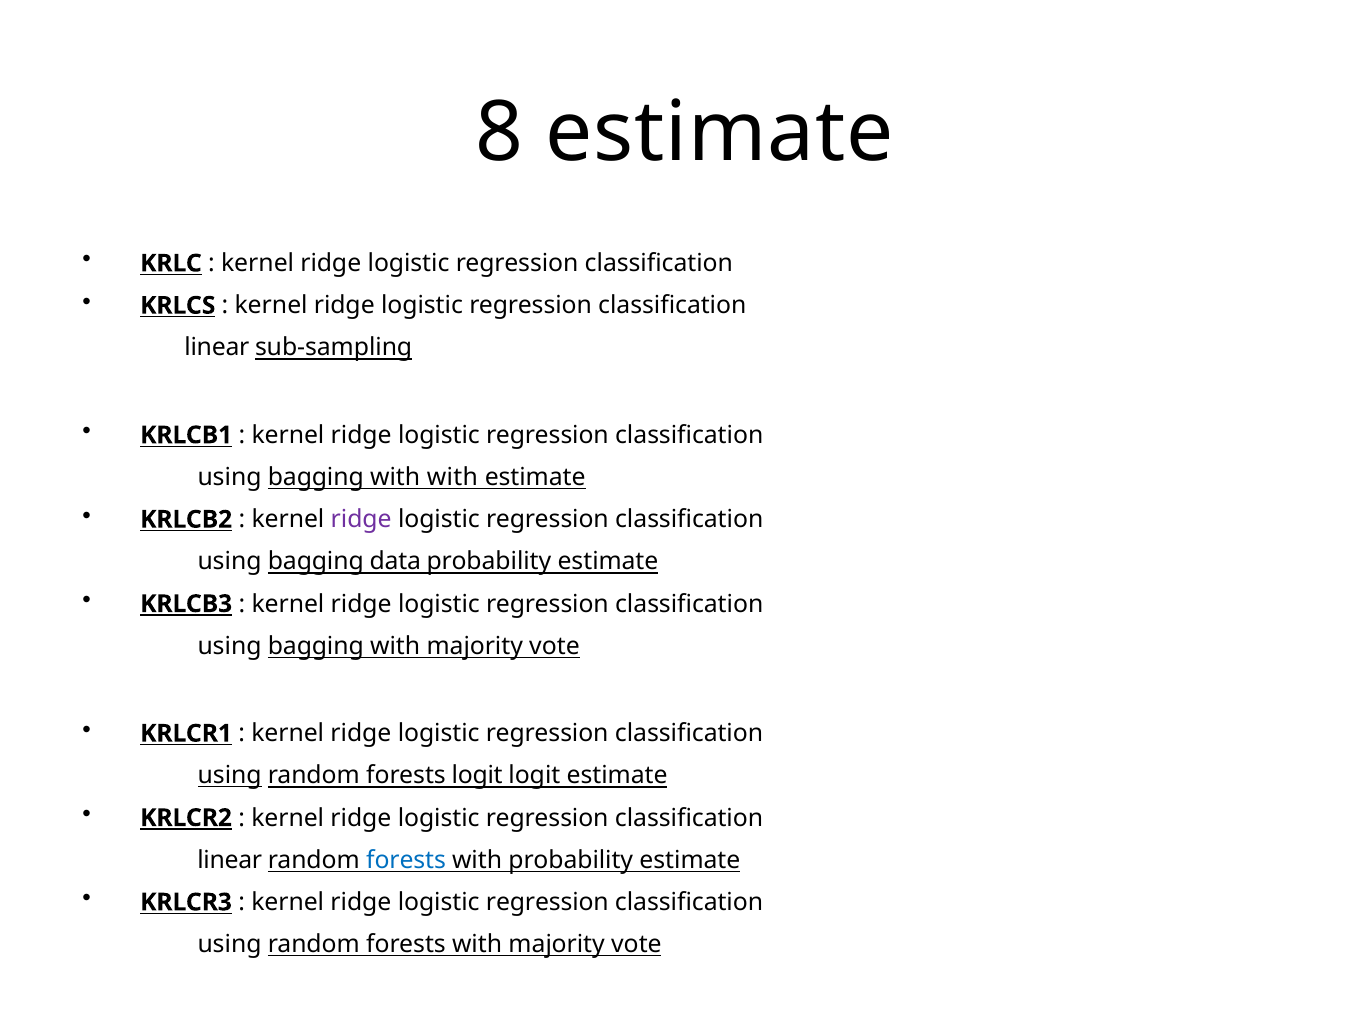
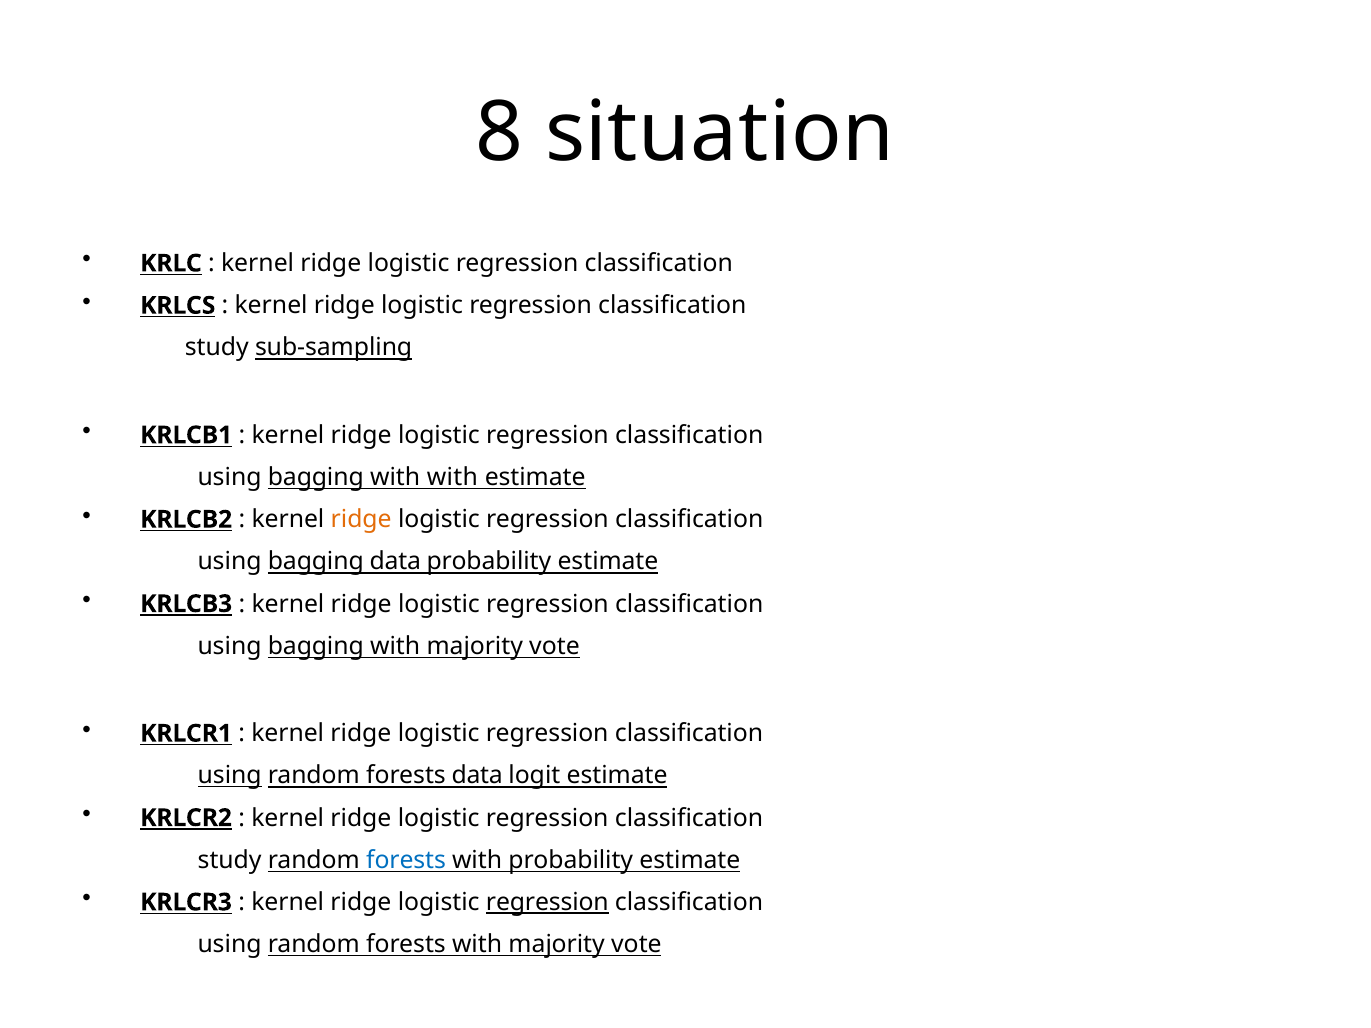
8 estimate: estimate -> situation (720, 133)
linear: linear -> study (217, 348)
ridge colour: purple -> orange (361, 520)
forests logit: logit -> data (477, 776)
linear: linear -> study (230, 860)
regression underline: none -> present (547, 902)
